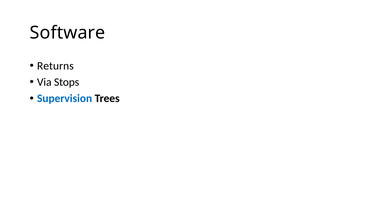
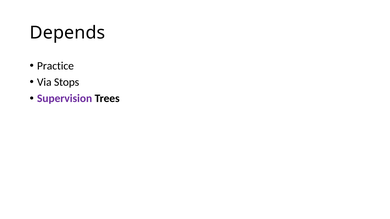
Software: Software -> Depends (68, 33)
Returns: Returns -> Practice (55, 66)
Supervision colour: blue -> purple (65, 99)
